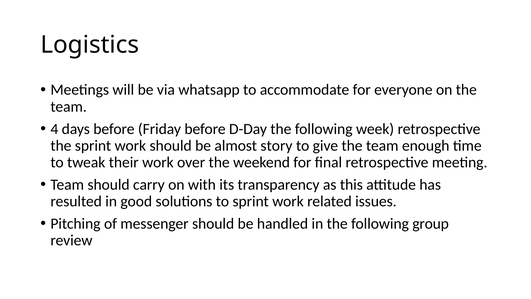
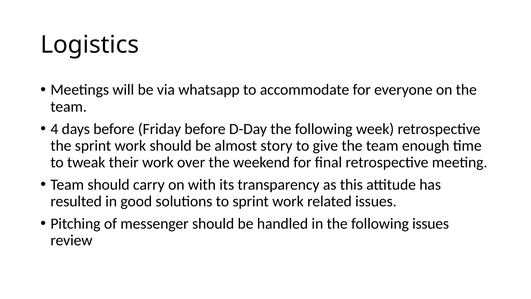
following group: group -> issues (431, 223)
